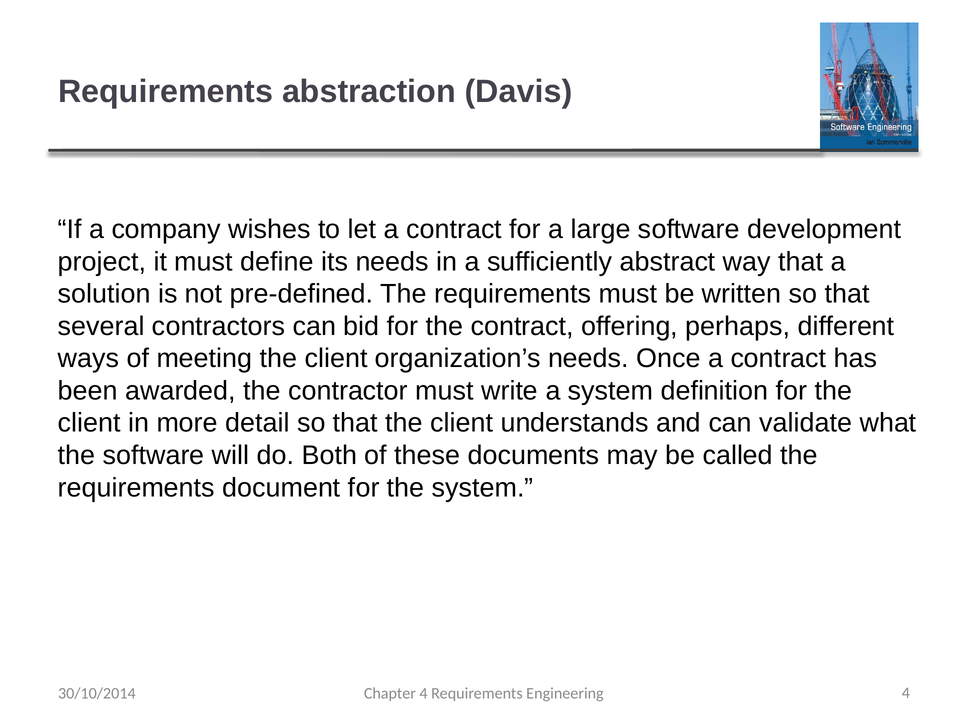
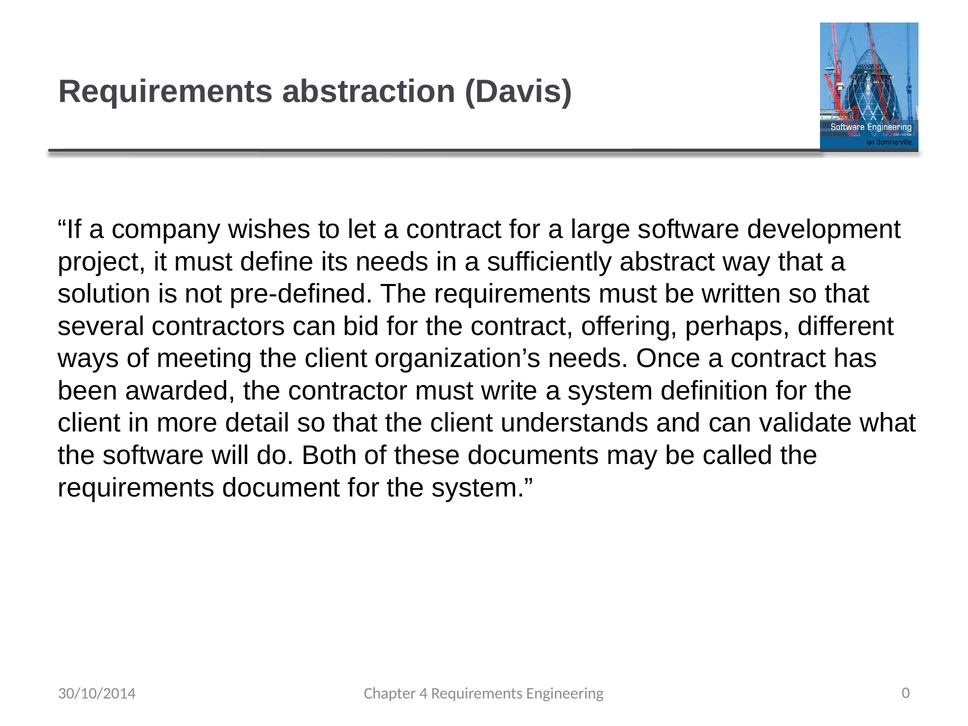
Engineering 4: 4 -> 0 (906, 693)
